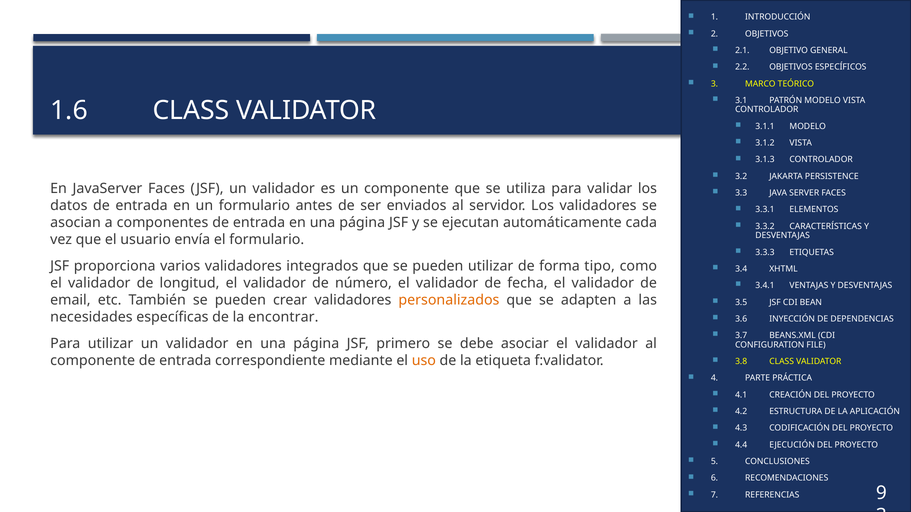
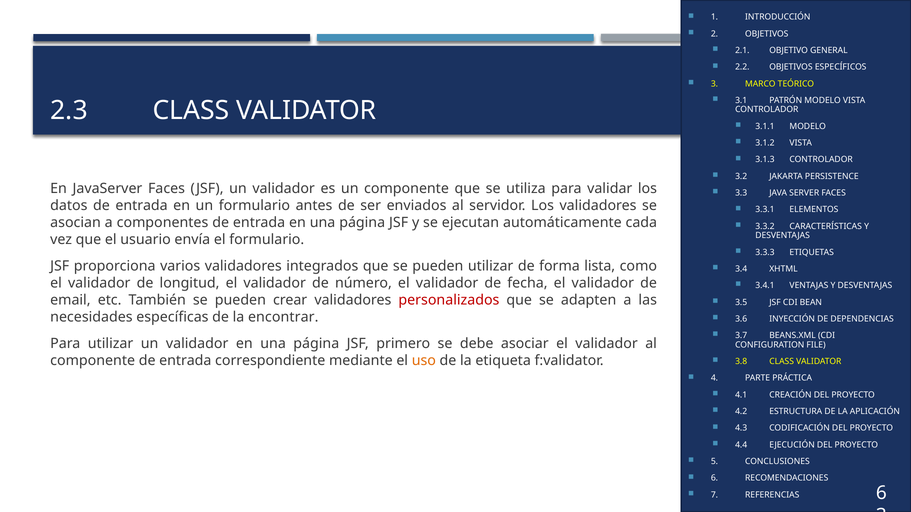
1.6: 1.6 -> 2.3 (69, 111)
tipo: tipo -> lista (600, 266)
personalizados colour: orange -> red (449, 300)
REFERENCIAS 9: 9 -> 6 (881, 493)
